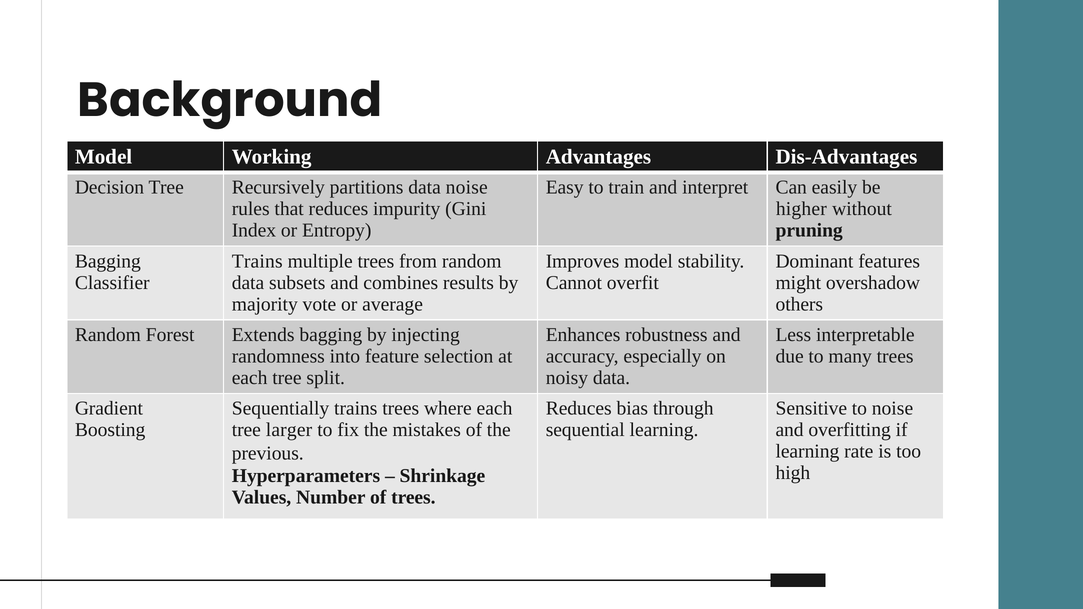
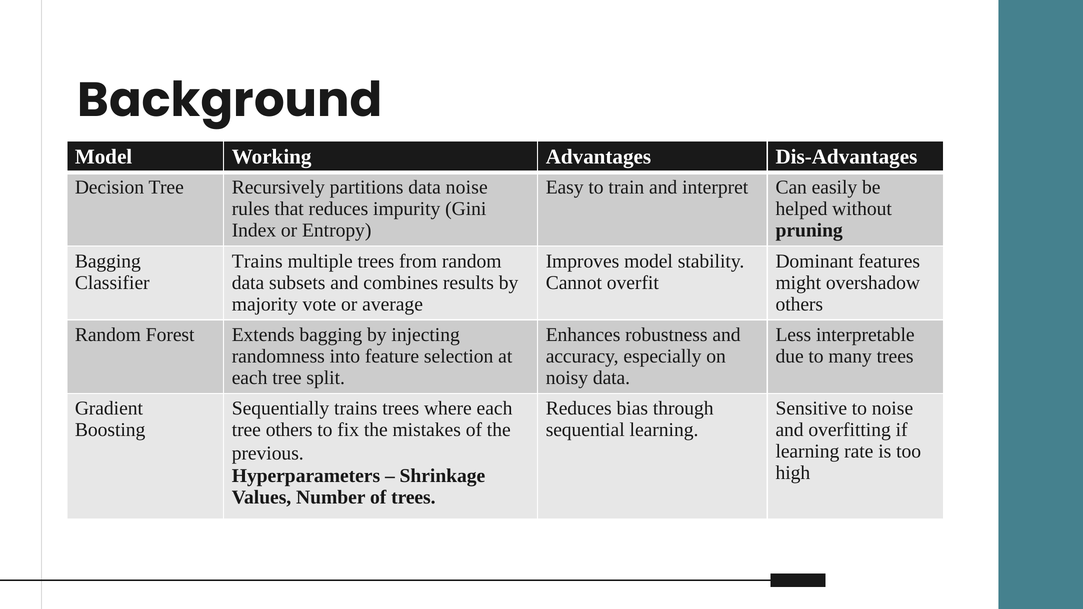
higher: higher -> helped (801, 209)
tree larger: larger -> others (289, 430)
